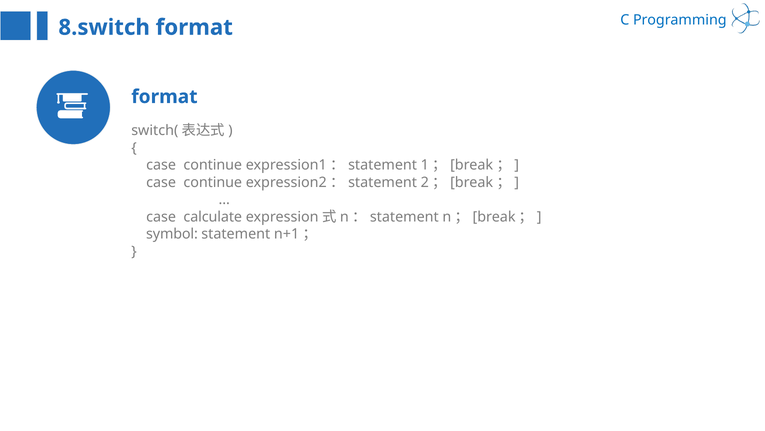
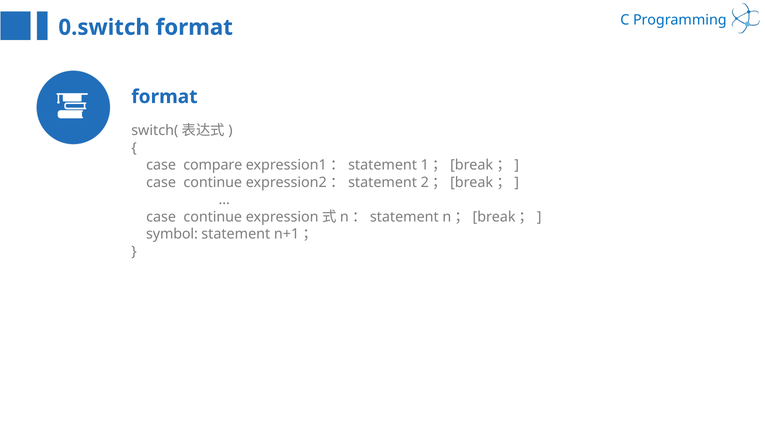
8.switch: 8.switch -> 0.switch (104, 27)
continue: continue -> compare (213, 165)
calculate: calculate -> continue (213, 217)
